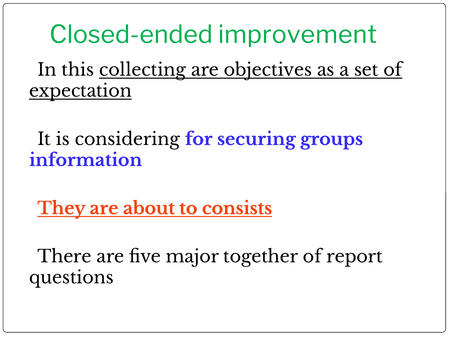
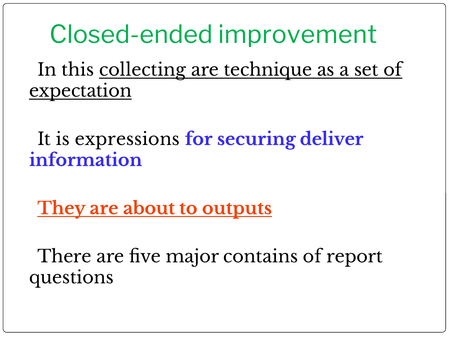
objectives: objectives -> technique (268, 70)
considering: considering -> expressions (127, 139)
groups: groups -> deliver (332, 139)
consists: consists -> outputs (237, 208)
together: together -> contains (261, 256)
